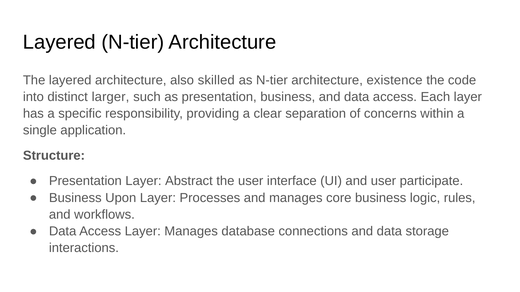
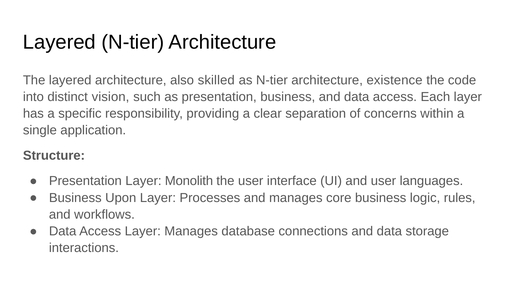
larger: larger -> vision (111, 97)
Abstract: Abstract -> Monolith (189, 181)
participate: participate -> languages (431, 181)
